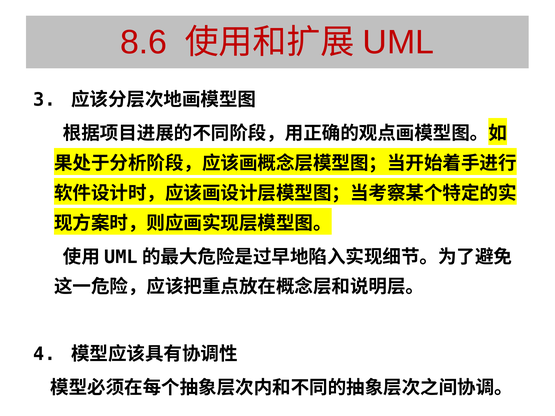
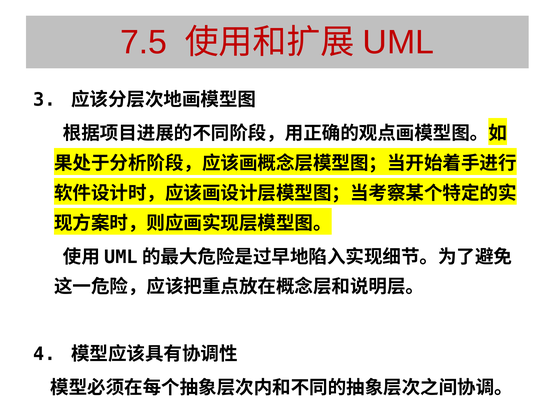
8.6: 8.6 -> 7.5 (144, 42)
